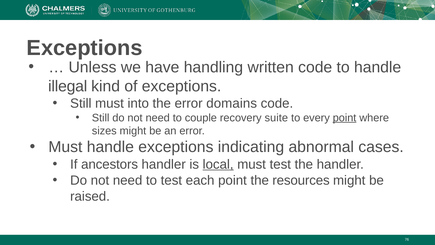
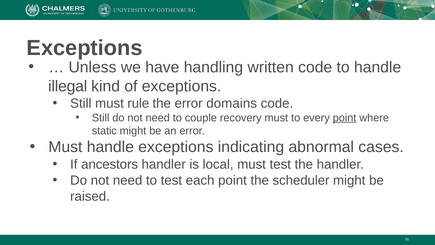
into: into -> rule (138, 103)
recovery suite: suite -> must (276, 118)
sizes: sizes -> static (104, 131)
local underline: present -> none (218, 164)
resources: resources -> scheduler (301, 180)
